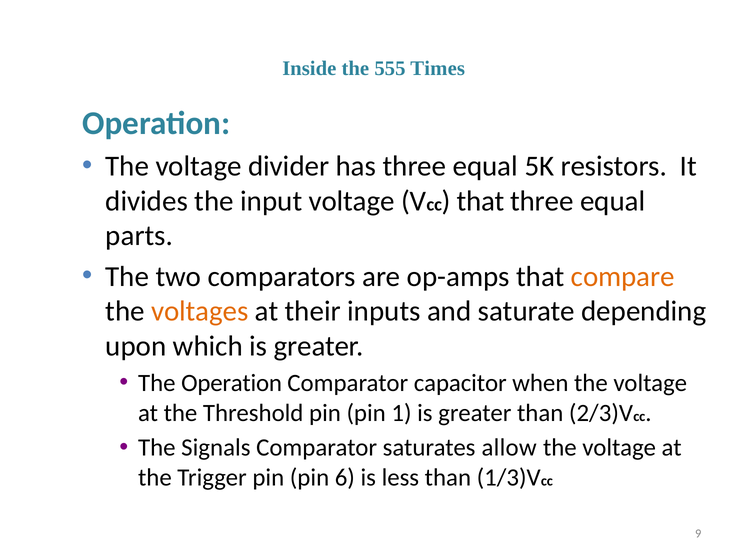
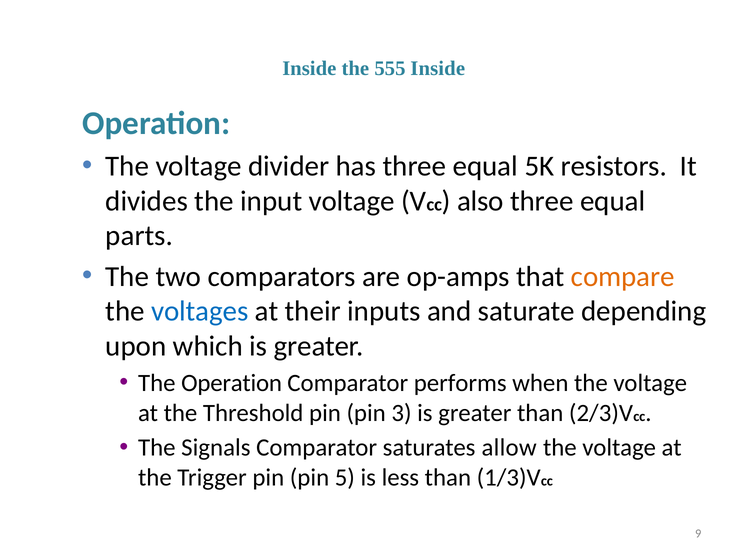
555 Times: Times -> Inside (438, 68)
that: that -> also (481, 201)
voltages colour: orange -> blue (200, 312)
capacitor: capacitor -> performs (460, 383)
1: 1 -> 3 (402, 413)
6: 6 -> 5 (345, 478)
